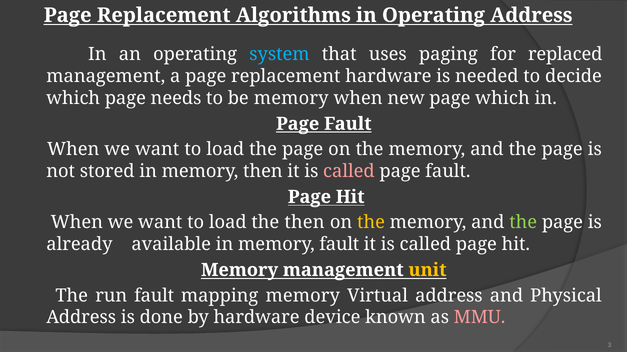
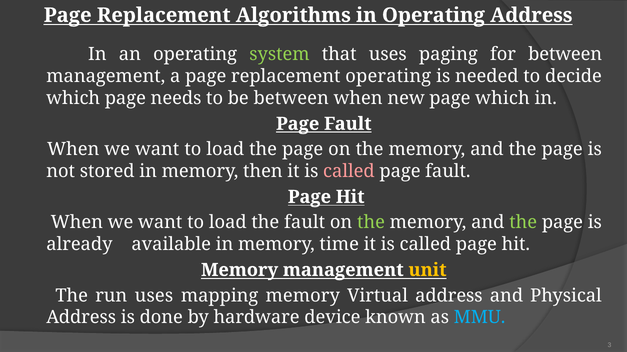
system colour: light blue -> light green (279, 55)
for replaced: replaced -> between (565, 55)
replacement hardware: hardware -> operating (388, 76)
be memory: memory -> between (291, 98)
the then: then -> fault (305, 223)
the colour: yellow -> light green (371, 223)
memory fault: fault -> time (339, 245)
run fault: fault -> uses (154, 296)
MMU colour: pink -> light blue (480, 318)
